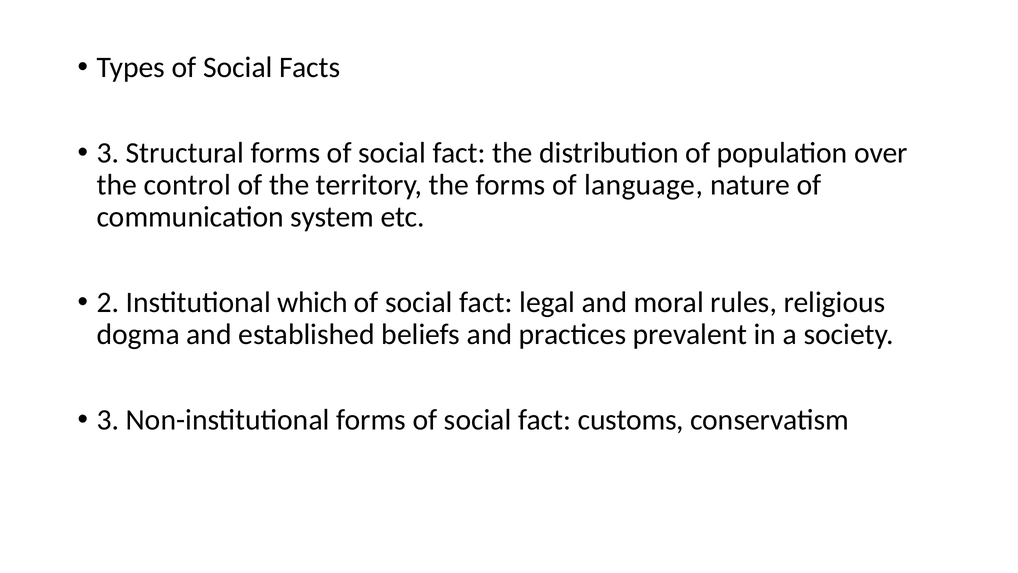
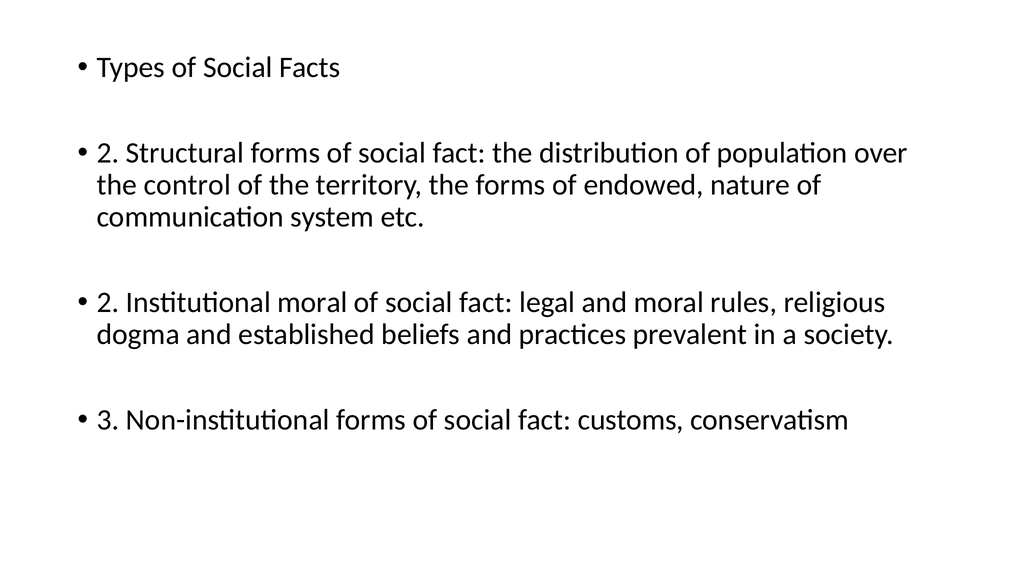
3: 3 -> 2 (108, 153)
language: language -> endowed (644, 185)
Institutional which: which -> moral (312, 302)
